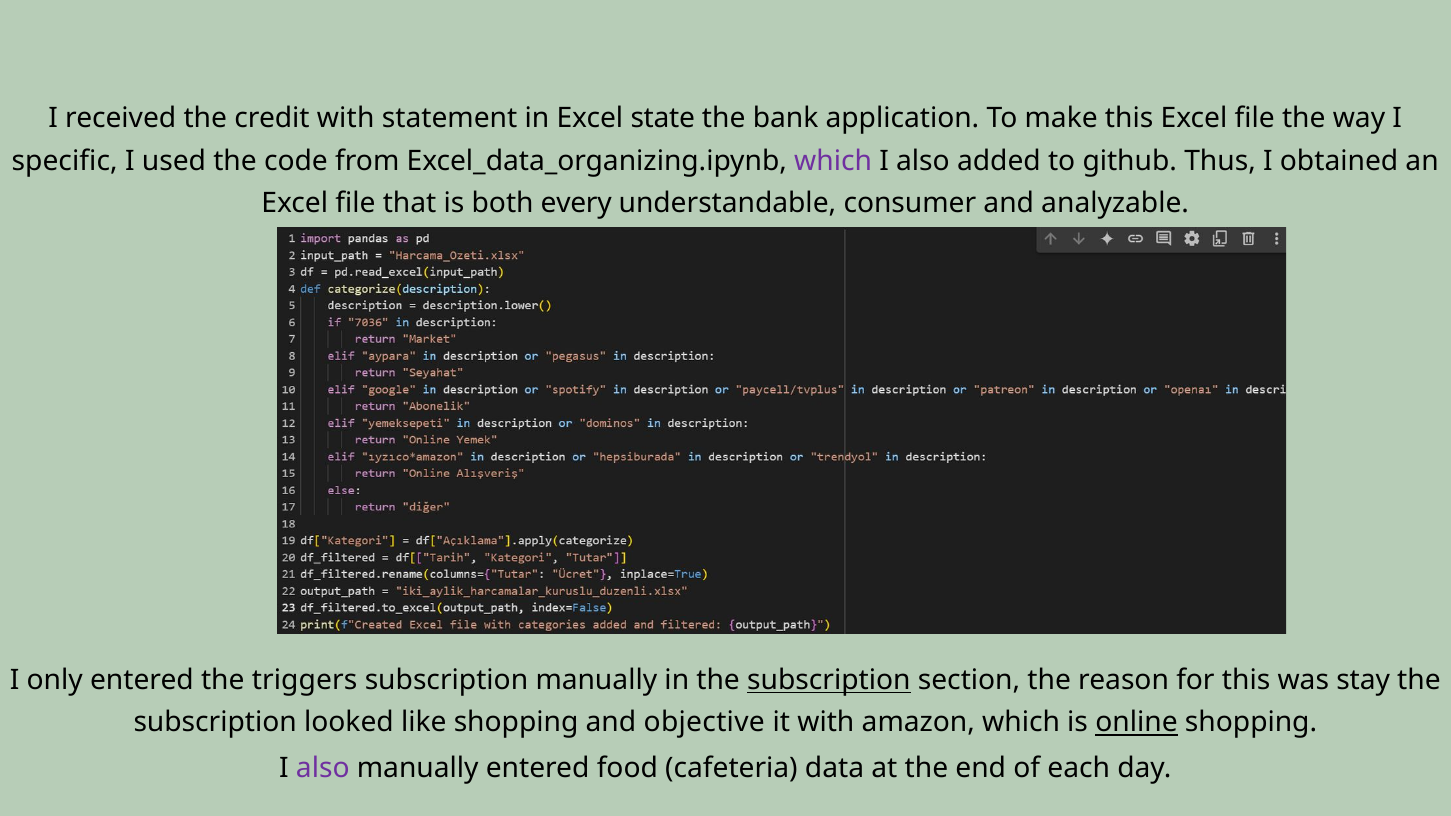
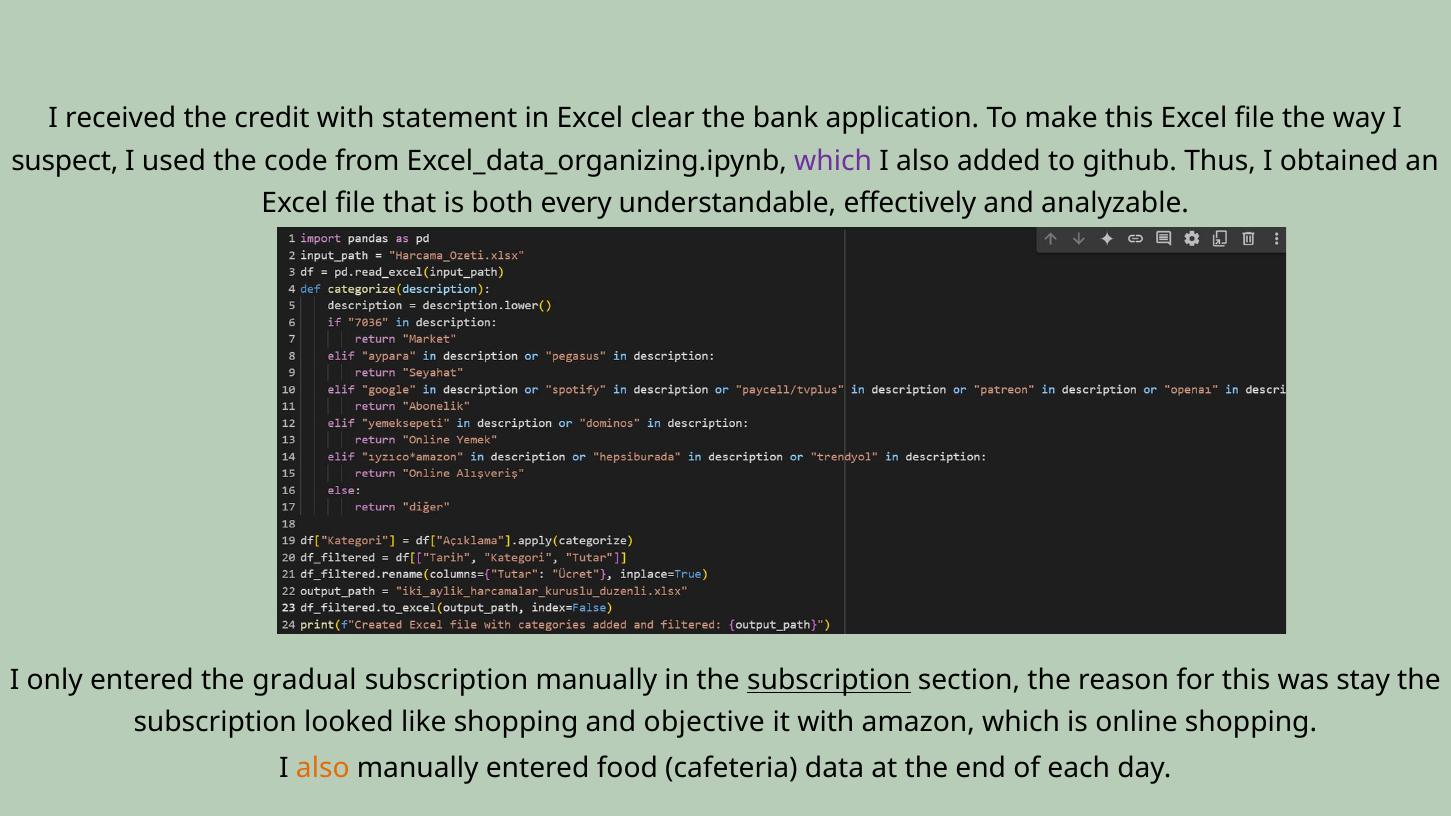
state: state -> clear (663, 119)
specific: specific -> suspect (65, 161)
consumer: consumer -> effectively (910, 203)
triggers: triggers -> gradual (304, 680)
online underline: present -> none (1137, 723)
also colour: purple -> orange (323, 769)
